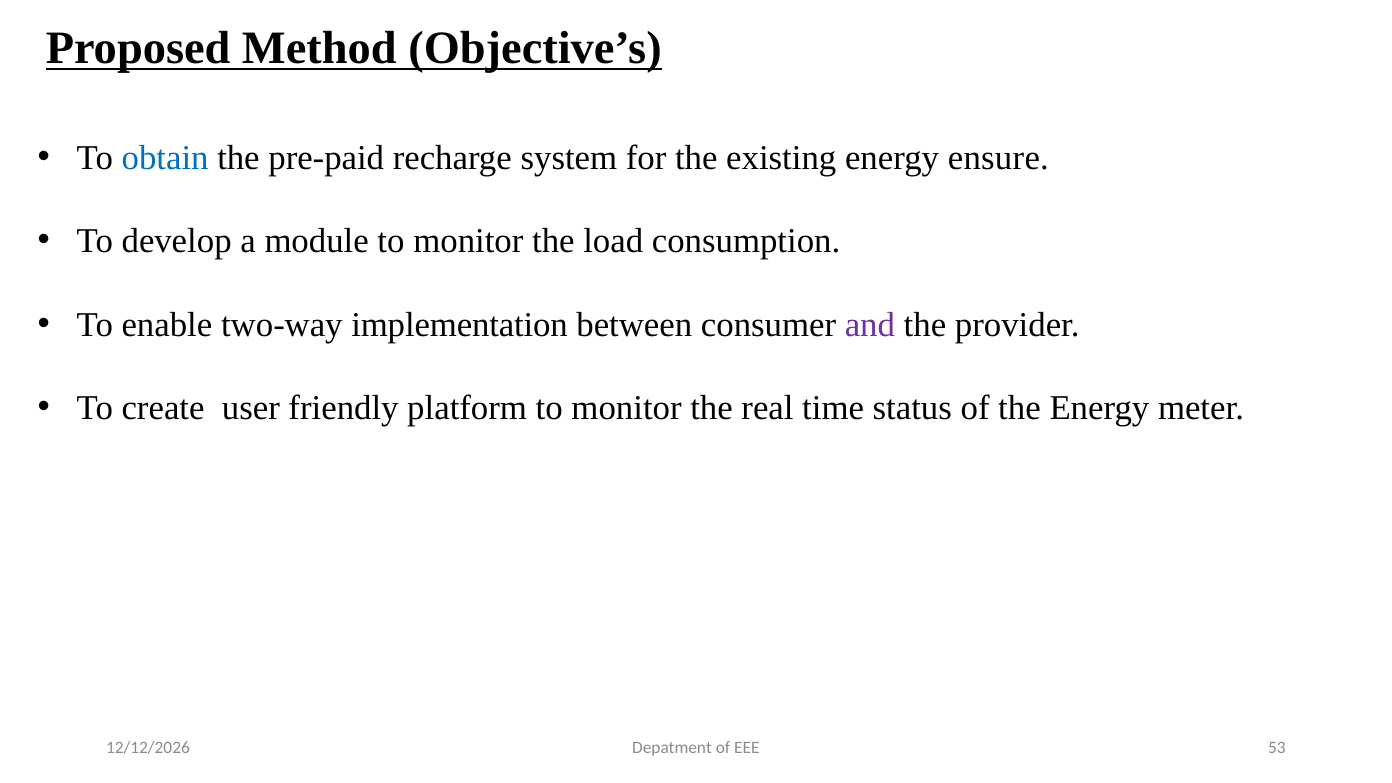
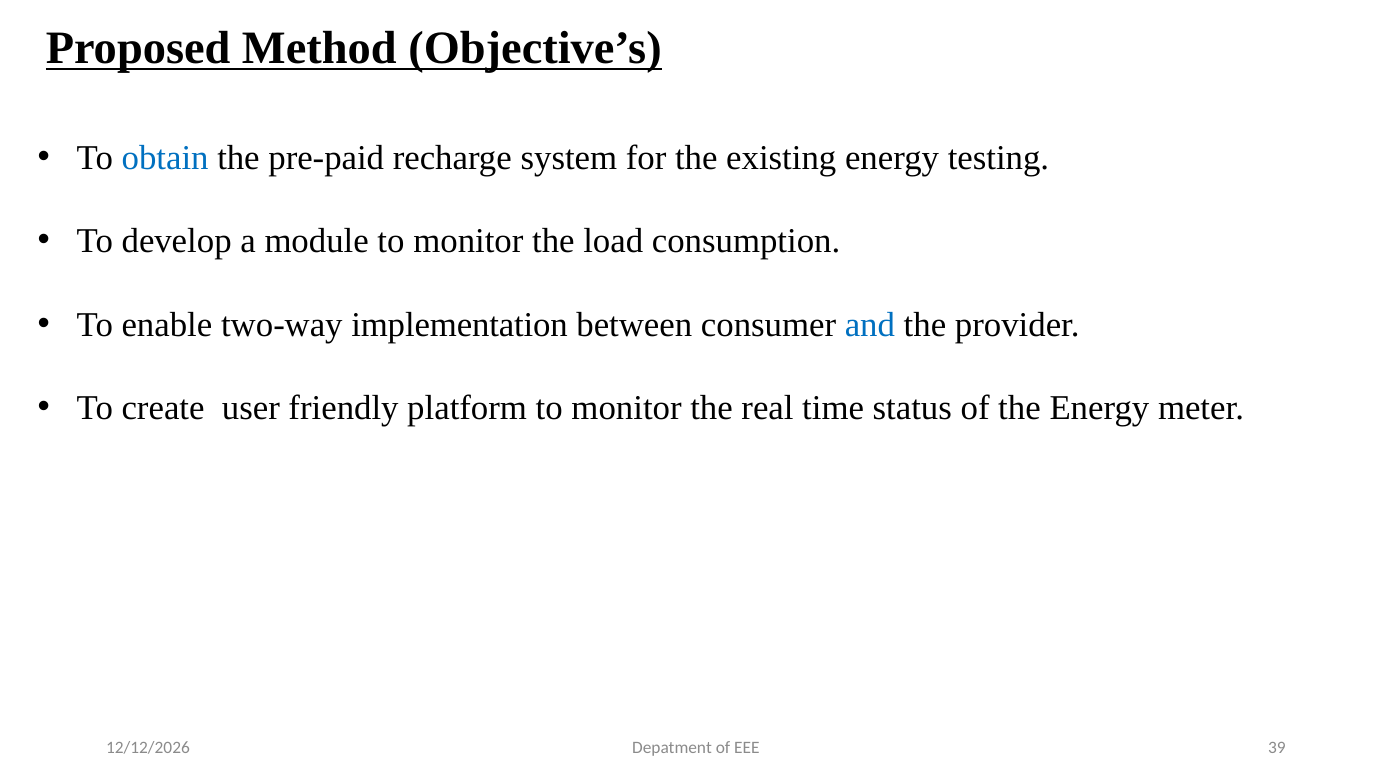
ensure: ensure -> testing (998, 158)
and colour: purple -> blue (870, 325)
53: 53 -> 39 (1277, 748)
